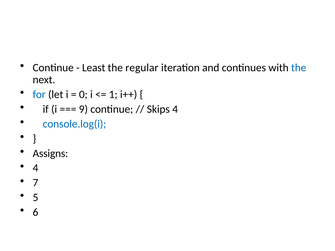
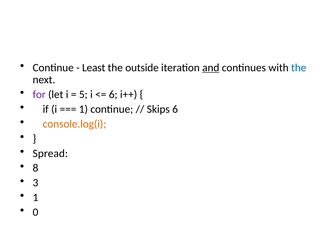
regular: regular -> outside (142, 68)
and underline: none -> present (211, 68)
for colour: blue -> purple (39, 95)
0: 0 -> 5 (83, 95)
1: 1 -> 6 (113, 95)
9: 9 -> 1 (83, 109)
Skips 4: 4 -> 6 (175, 109)
console.log(i colour: blue -> orange (74, 124)
Assigns: Assigns -> Spread (50, 153)
4: 4 -> 8 (35, 168)
7: 7 -> 3 (35, 183)
5: 5 -> 1 (35, 198)
6: 6 -> 0 (35, 212)
